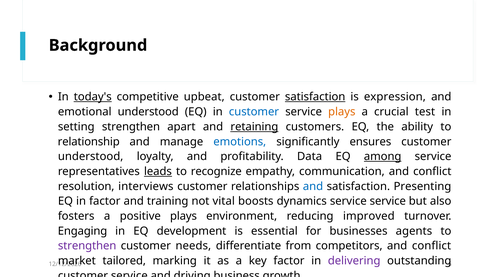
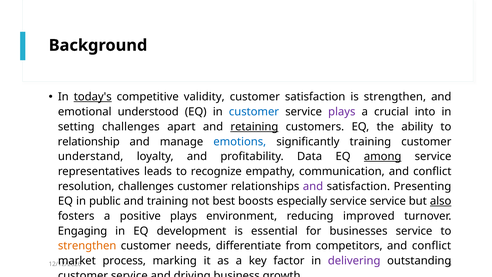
upbeat: upbeat -> validity (204, 97)
satisfaction underline: present -> none (315, 97)
is expression: expression -> strengthen (395, 97)
plays colour: orange -> purple (342, 112)
test: test -> into (425, 112)
setting strengthen: strengthen -> challenges (131, 127)
significantly ensures: ensures -> training (370, 141)
understood: understood -> understand (91, 156)
leads underline: present -> none (158, 171)
resolution interviews: interviews -> challenges (146, 186)
and colour: blue -> purple (313, 186)
in factor: factor -> public (105, 201)
vital: vital -> best (224, 201)
dynamics: dynamics -> especially (302, 201)
also underline: none -> present (441, 201)
businesses agents: agents -> service (414, 231)
strengthen colour: purple -> orange (87, 246)
tailored: tailored -> process (124, 260)
